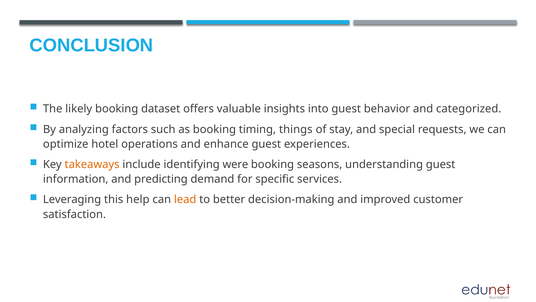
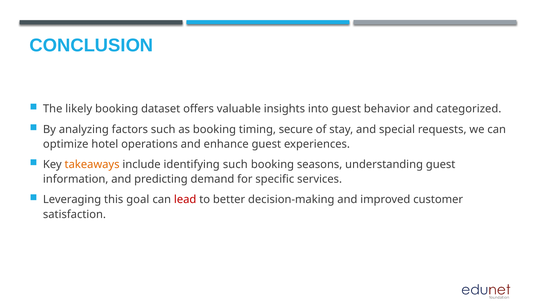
things: things -> secure (296, 129)
identifying were: were -> such (235, 164)
help: help -> goal (138, 199)
lead colour: orange -> red (185, 199)
